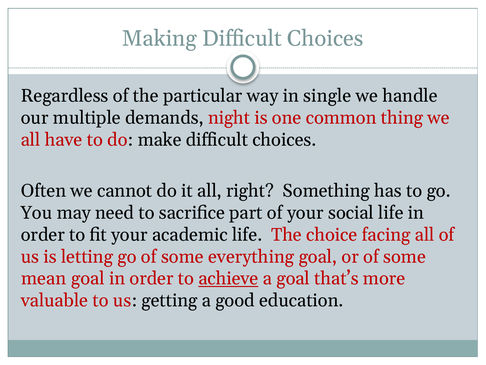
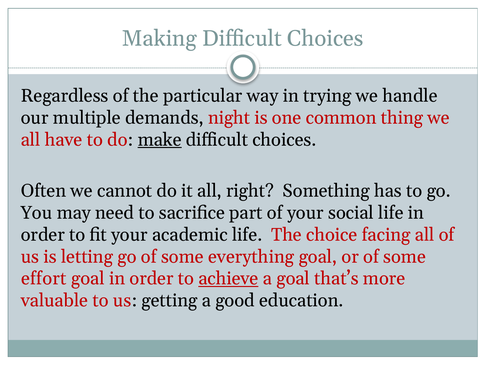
single: single -> trying (327, 96)
make underline: none -> present (160, 140)
mean: mean -> effort (44, 278)
